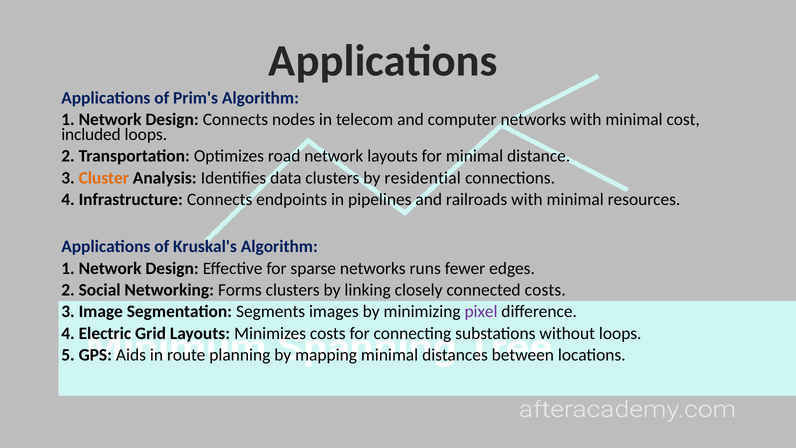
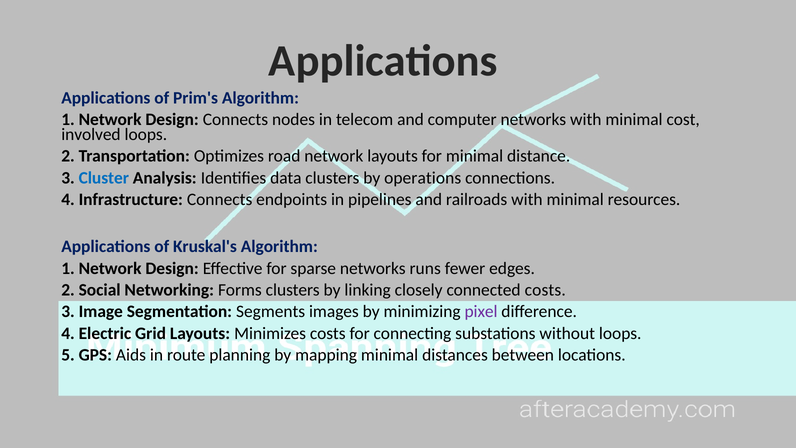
included: included -> involved (91, 134)
Cluster colour: orange -> blue (104, 178)
residential: residential -> operations (423, 178)
